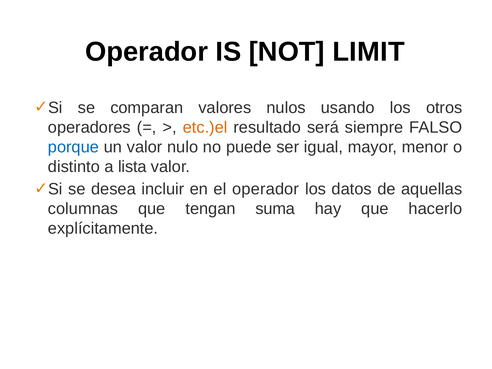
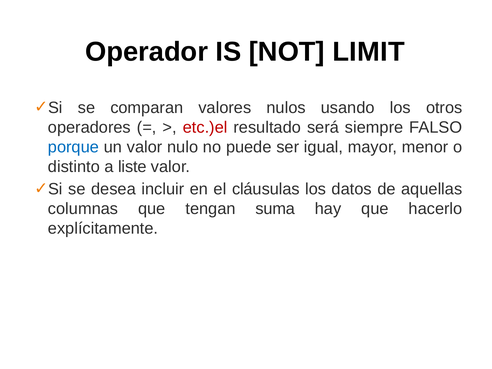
etc.)el colour: orange -> red (205, 127)
lista: lista -> liste (132, 167)
el operador: operador -> cláusulas (266, 189)
